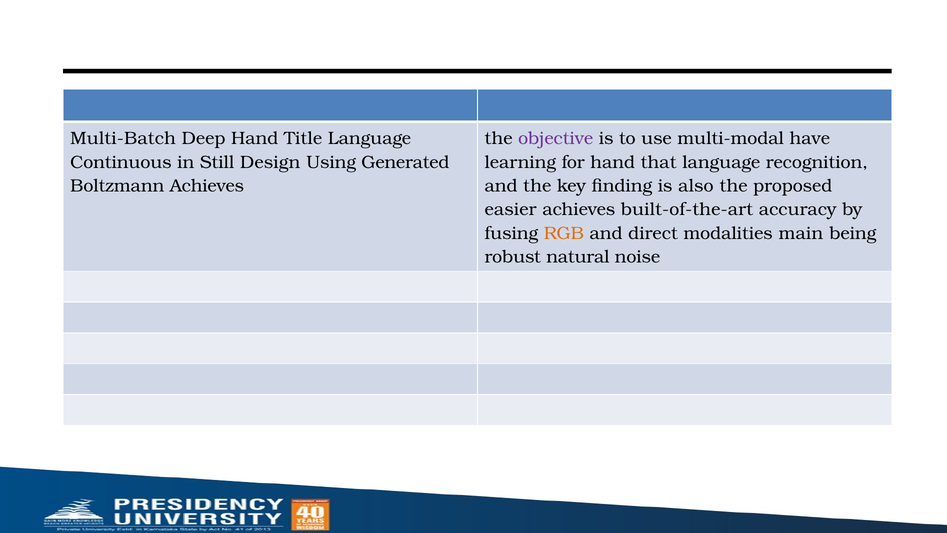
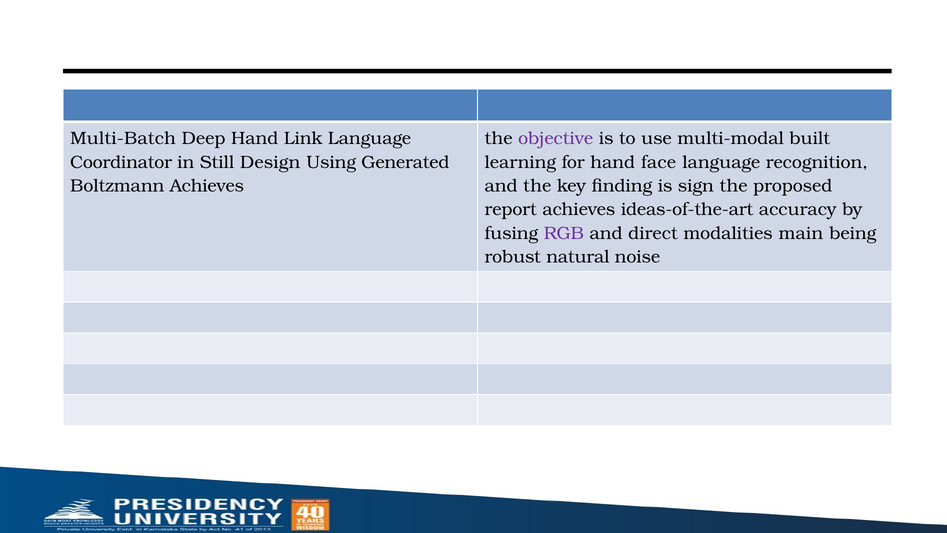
Title: Title -> Link (303, 138)
have: have -> built (810, 138)
Continuous: Continuous -> Coordinator (121, 162)
that: that -> face (659, 162)
also: also -> sign (696, 186)
easier: easier -> report (511, 210)
built-of-the-art: built-of-the-art -> ideas-of-the-art (687, 210)
RGB colour: orange -> purple (564, 233)
